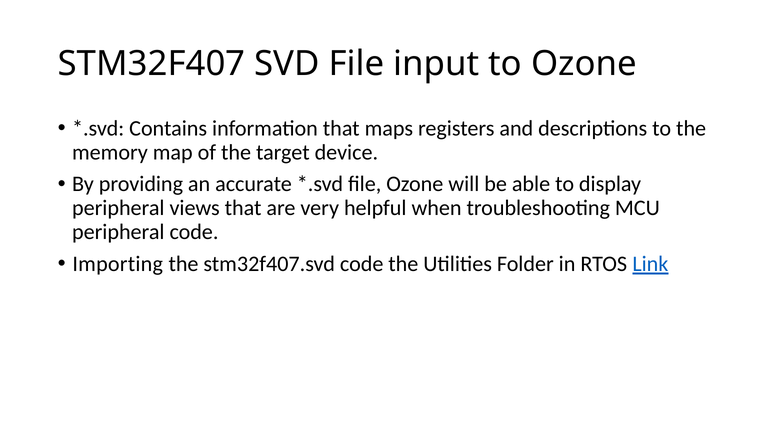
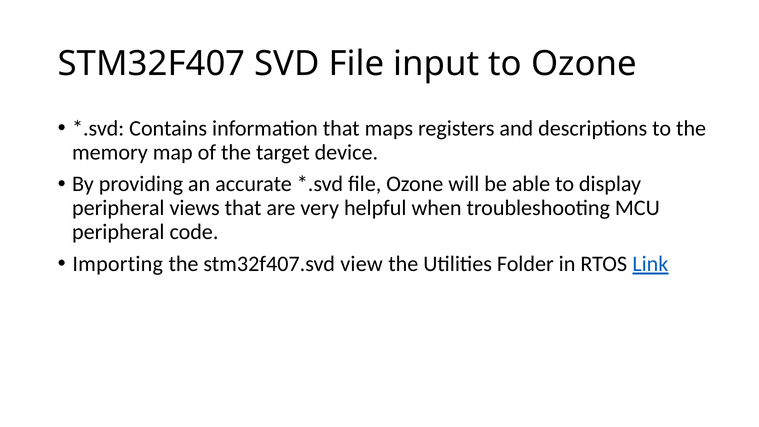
stm32f407.svd code: code -> view (362, 264)
